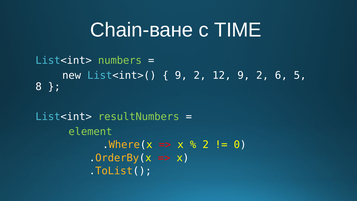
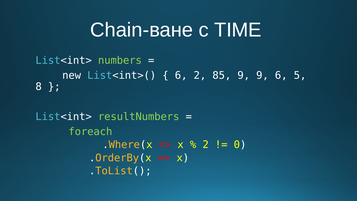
9: 9 -> 6 (181, 75)
12: 12 -> 85 (222, 75)
2: 2 -> 9 (262, 75)
element: element -> foreach (90, 131)
